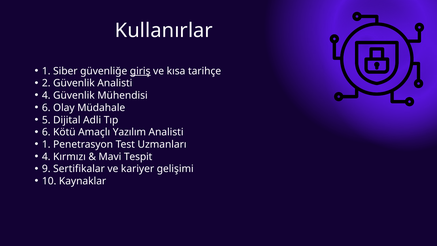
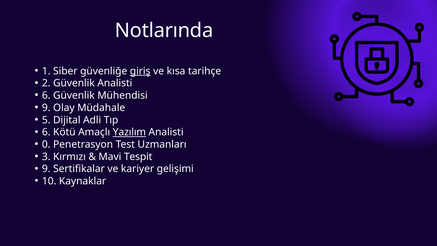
Kullanırlar: Kullanırlar -> Notlarında (164, 30)
4: 4 -> 6 (46, 95)
6: 6 -> 9 (46, 108)
Yazılım underline: none -> present (129, 132)
1: 1 -> 0 (46, 144)
4: 4 -> 3 (46, 157)
